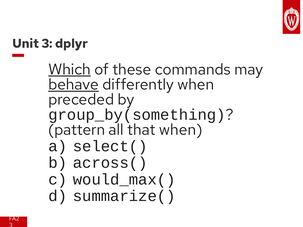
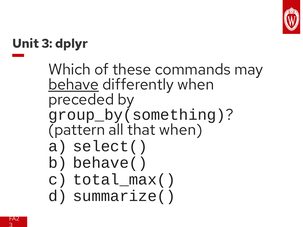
Which underline: present -> none (70, 69)
across(: across( -> behave( (110, 163)
would_max(: would_max( -> total_max( (124, 180)
